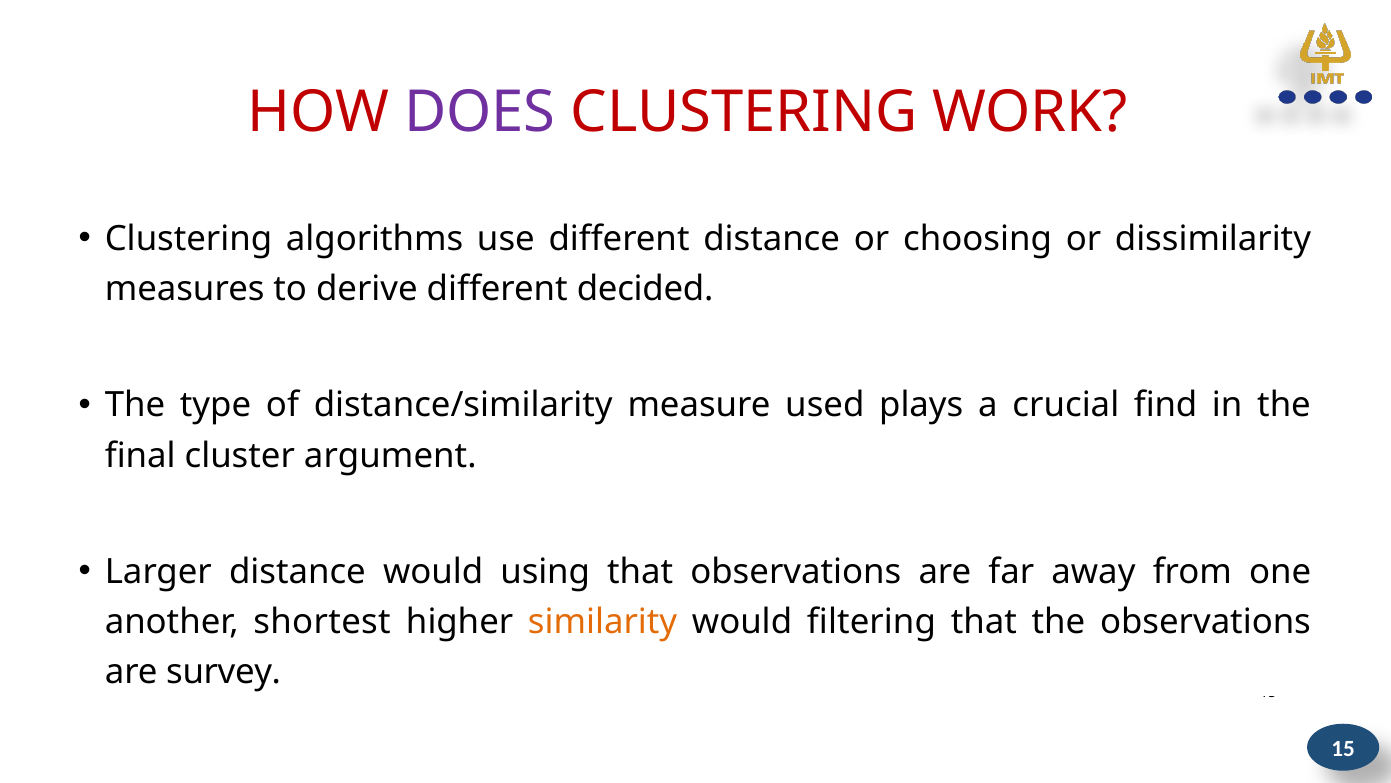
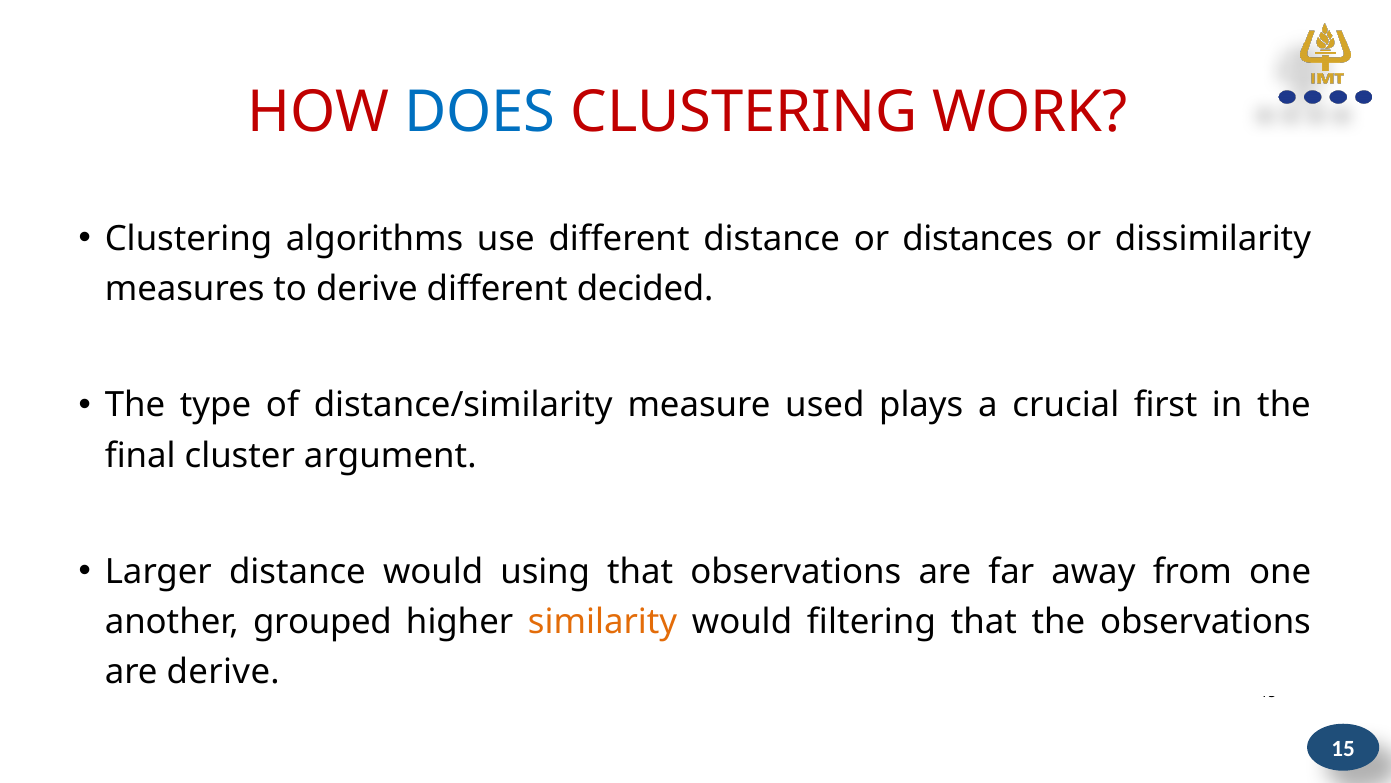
DOES colour: purple -> blue (480, 112)
choosing: choosing -> distances (978, 239)
find: find -> first (1166, 405)
shortest: shortest -> grouped (322, 622)
are survey: survey -> derive (223, 672)
